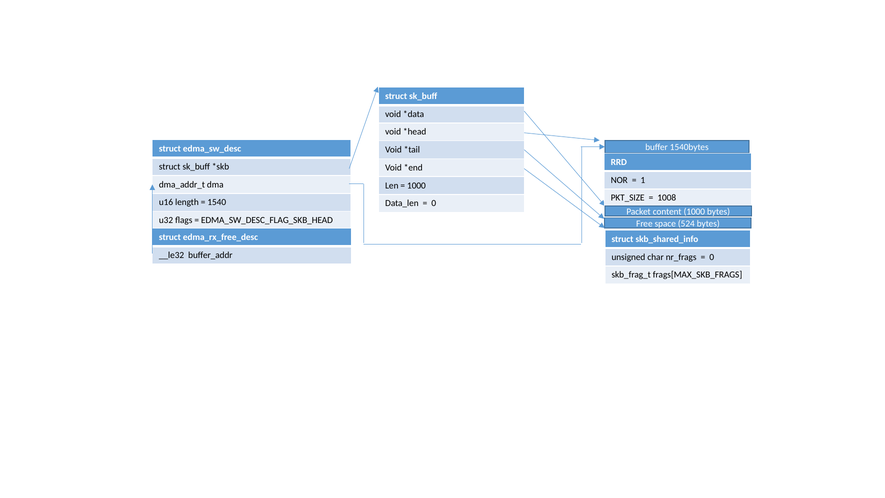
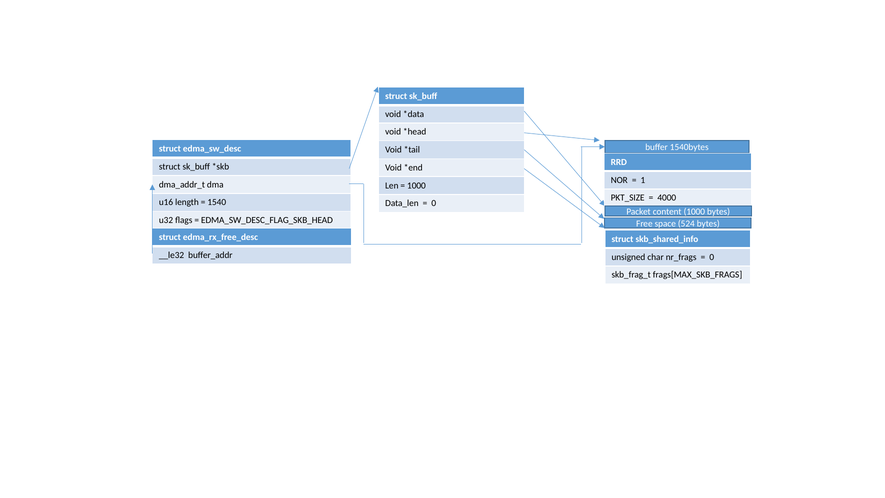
1008: 1008 -> 4000 (667, 198)
